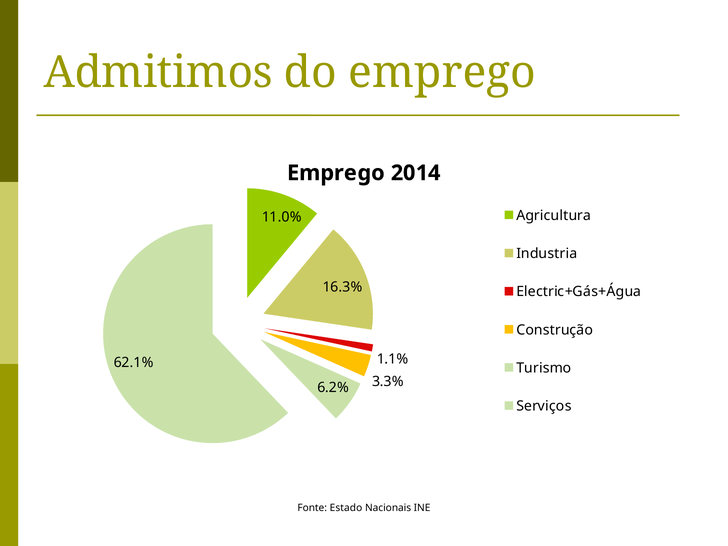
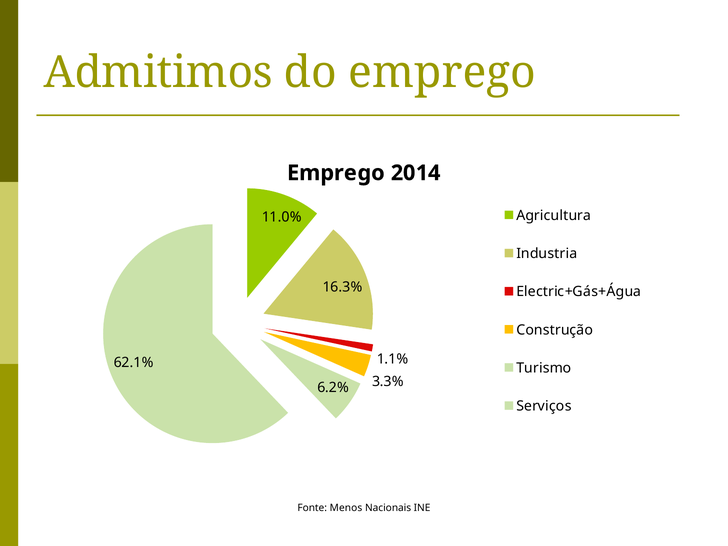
Estado: Estado -> Menos (346, 508)
